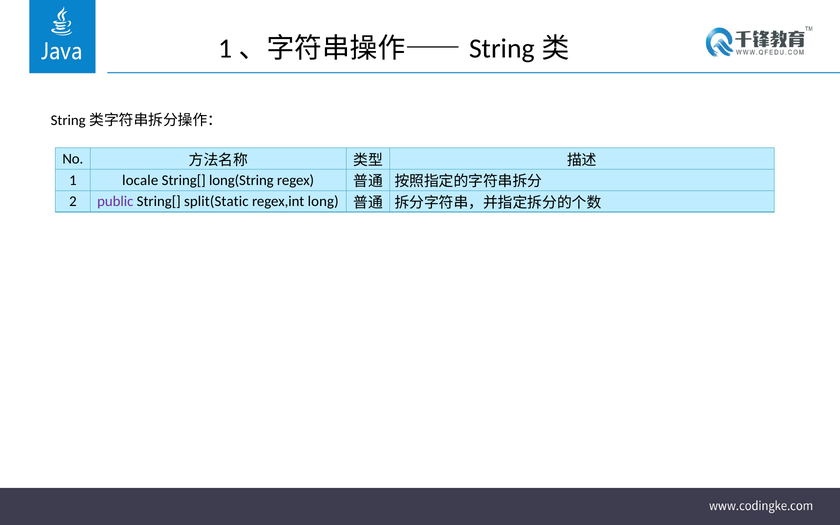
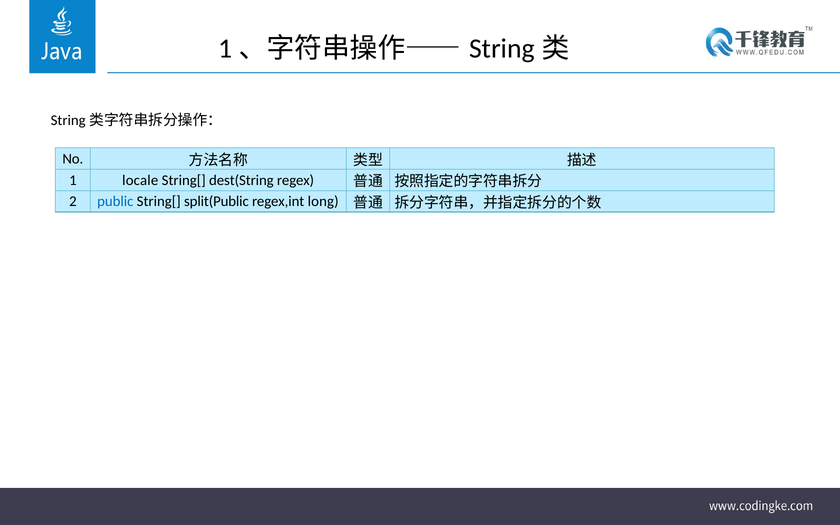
long(String: long(String -> dest(String (241, 180)
public colour: purple -> blue (115, 202)
split(Static: split(Static -> split(Public (216, 202)
